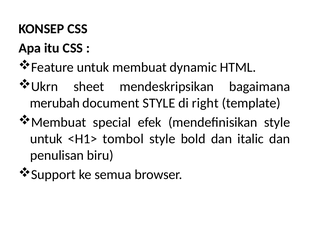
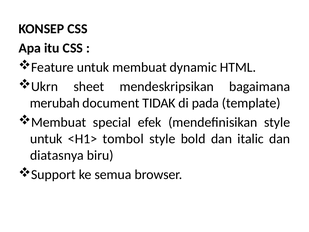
document STYLE: STYLE -> TIDAK (159, 103)
right: right -> pada (205, 103)
penulisan: penulisan -> diatasnya (57, 155)
